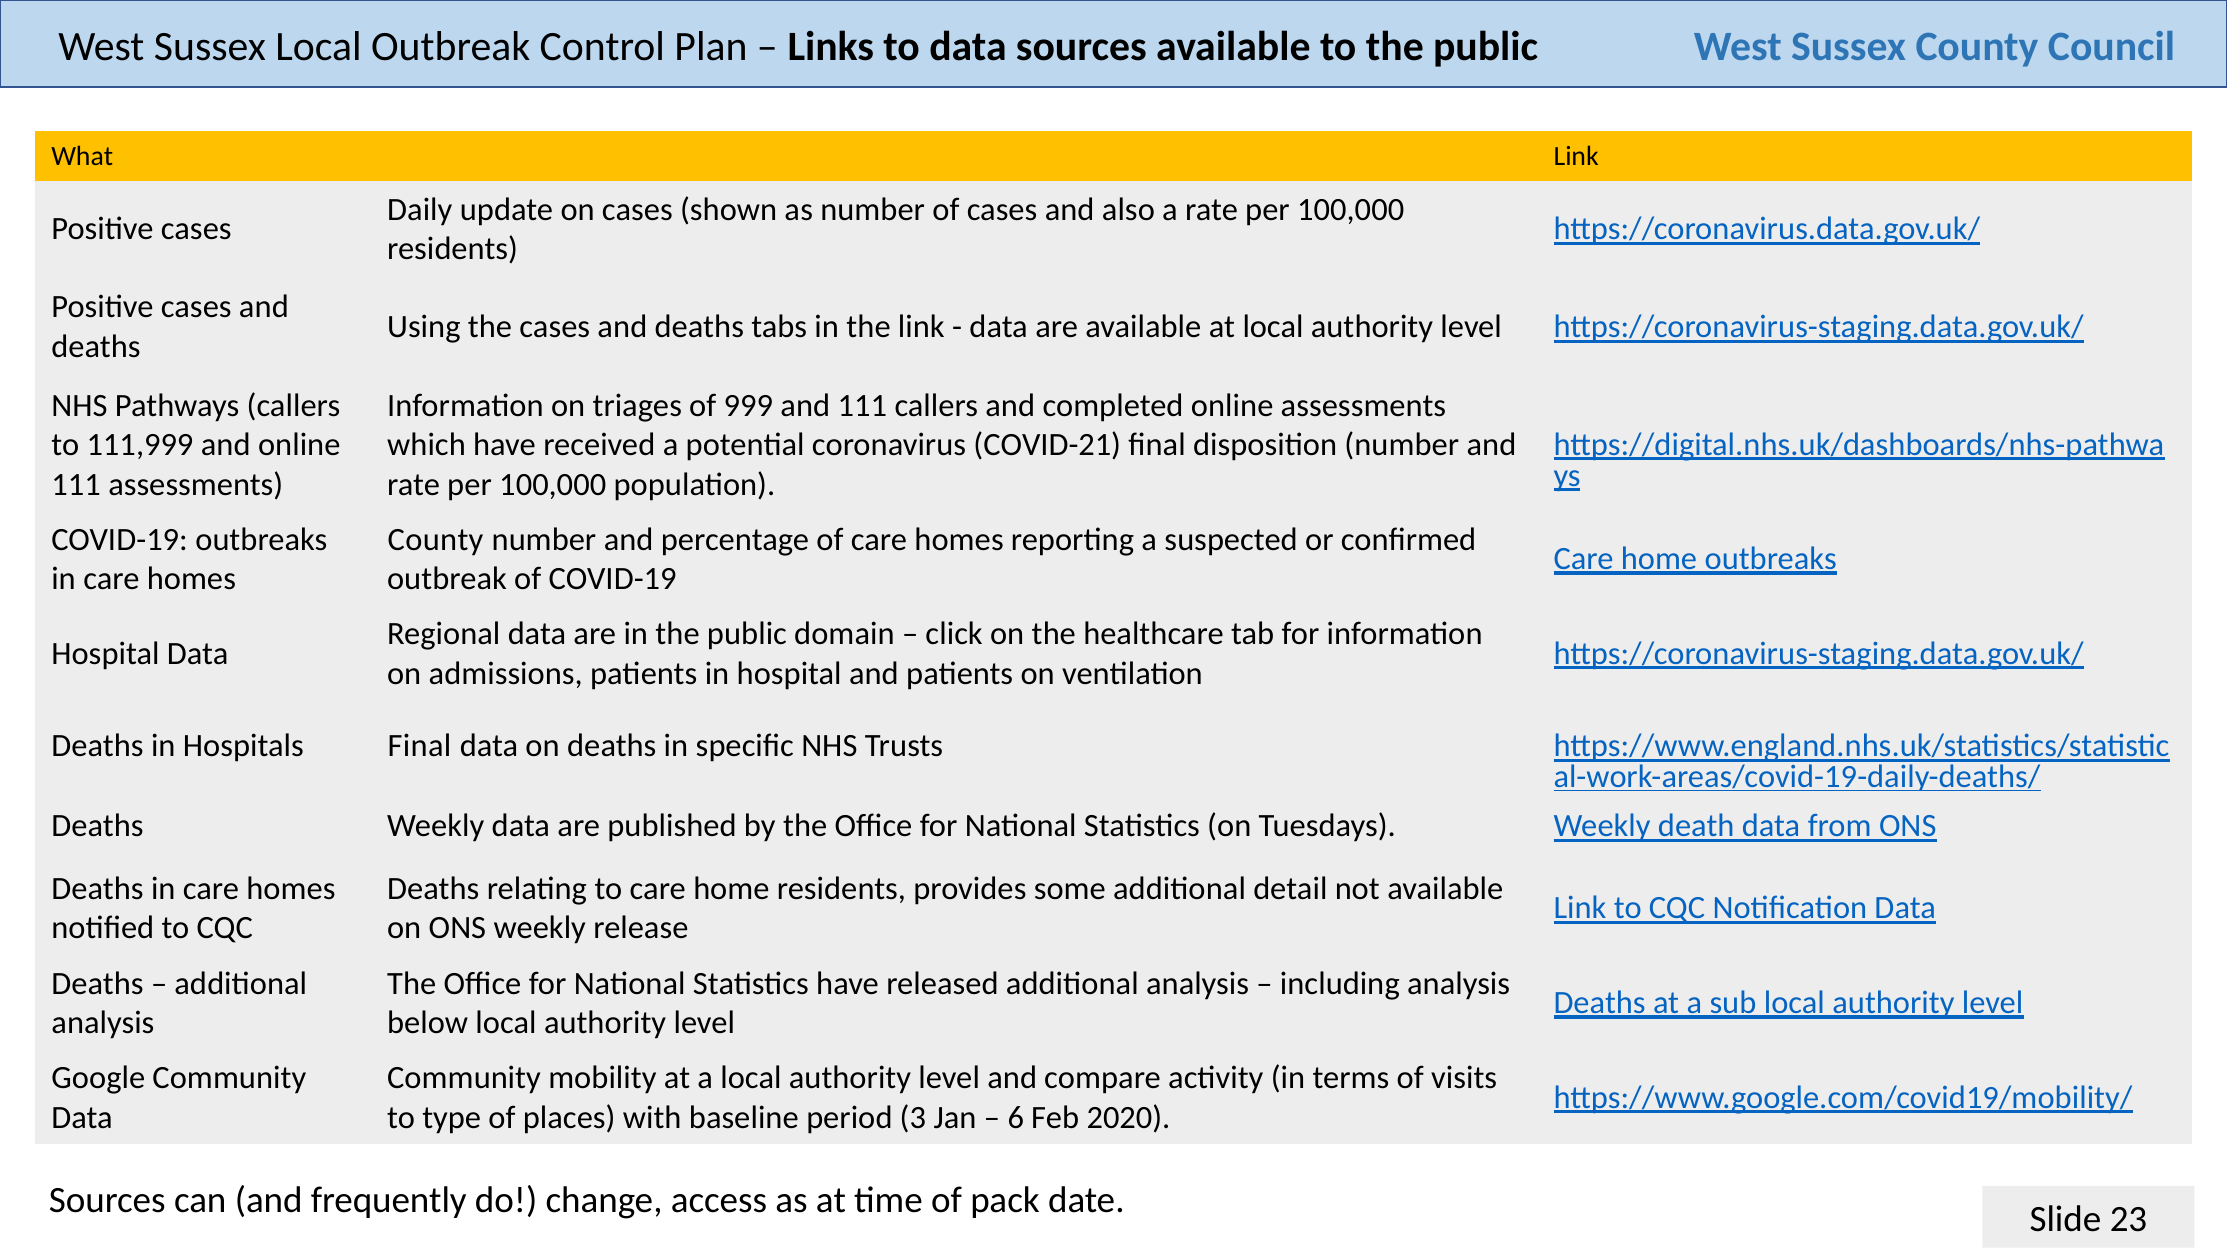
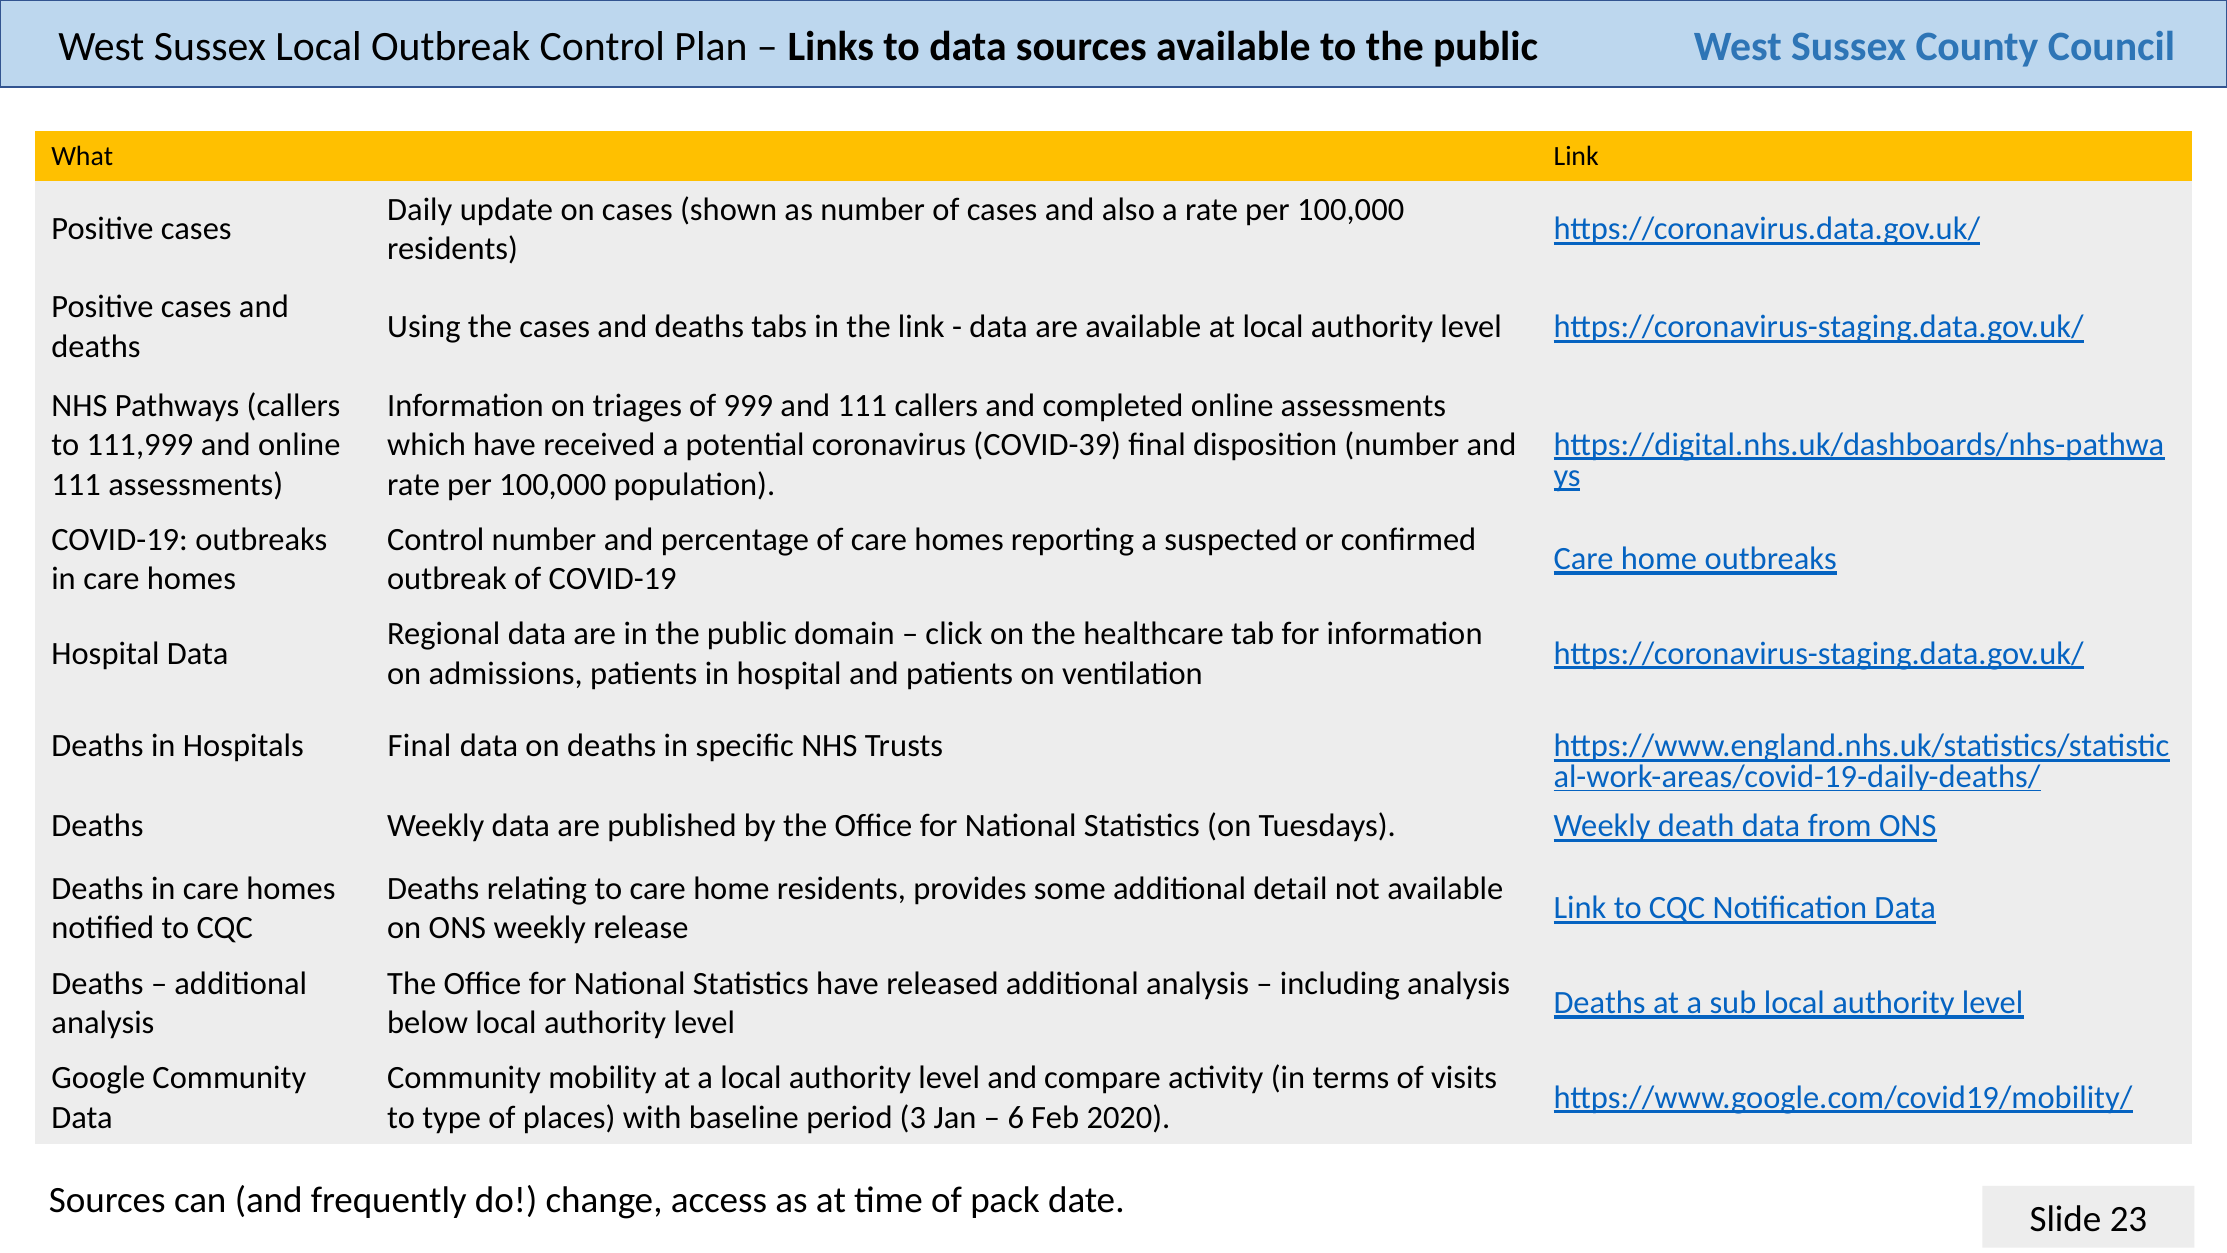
COVID-21: COVID-21 -> COVID-39 (1047, 445)
County: County -> Control (436, 539)
